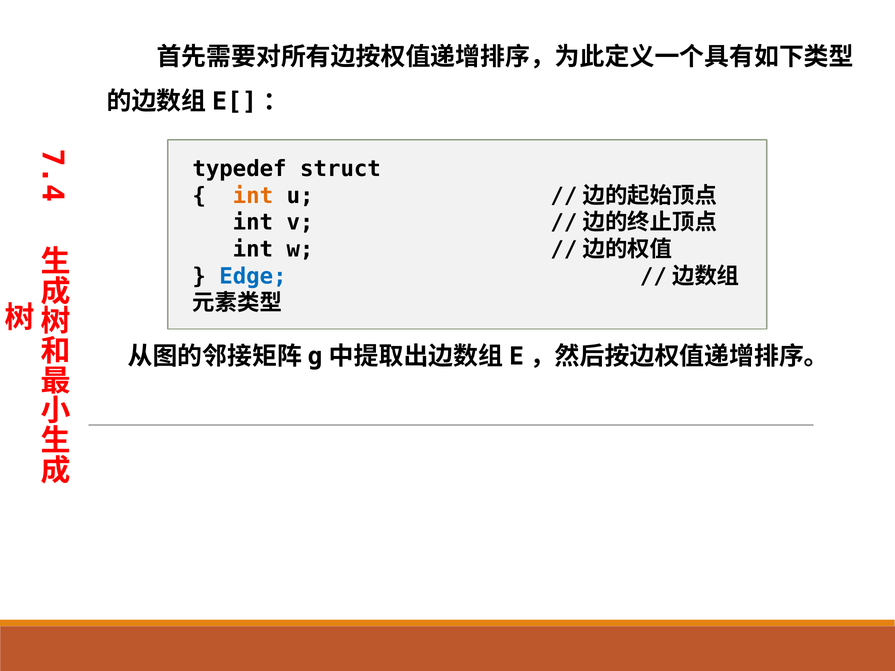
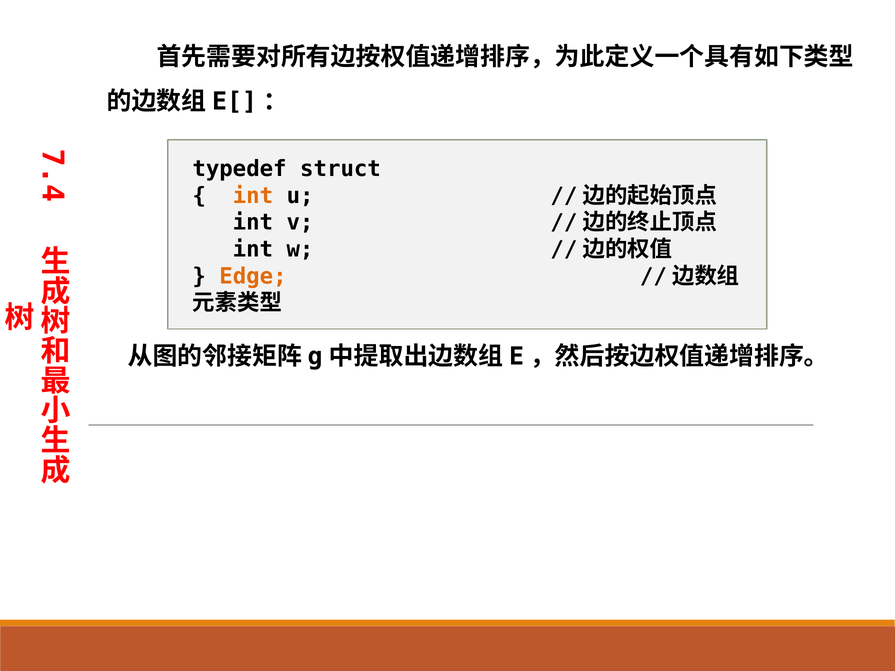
Edge colour: blue -> orange (253, 276)
